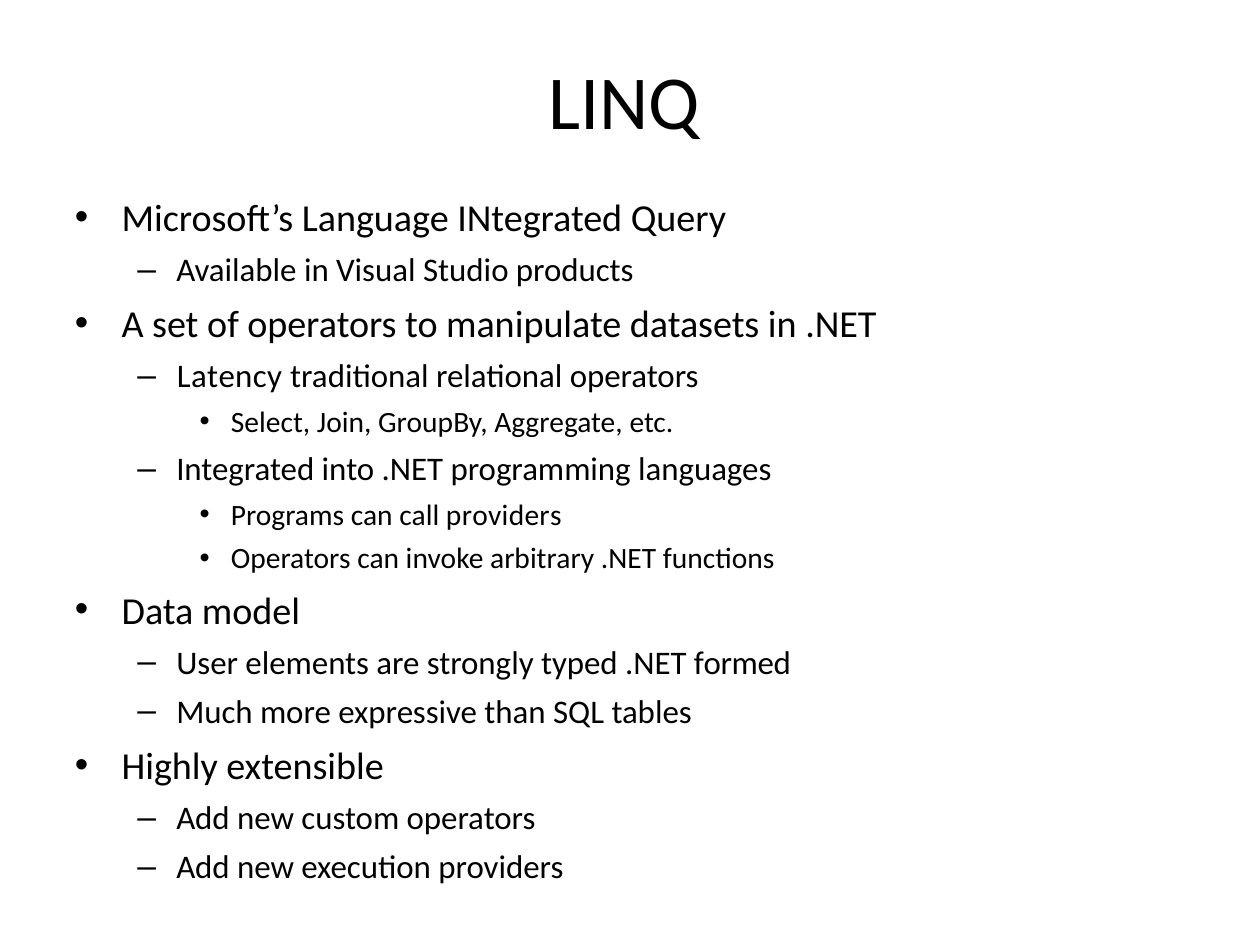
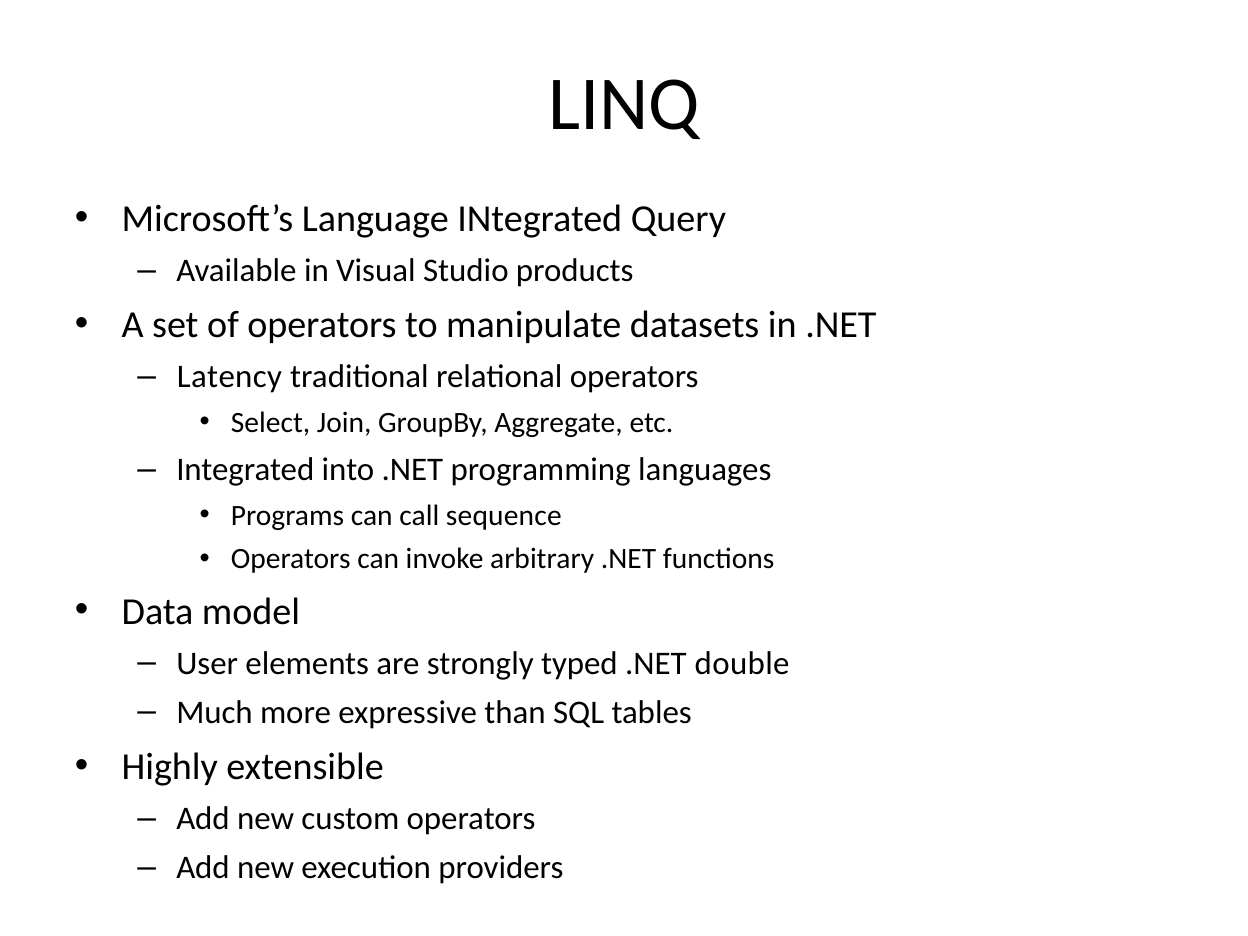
call providers: providers -> sequence (504, 515)
formed: formed -> double (742, 663)
